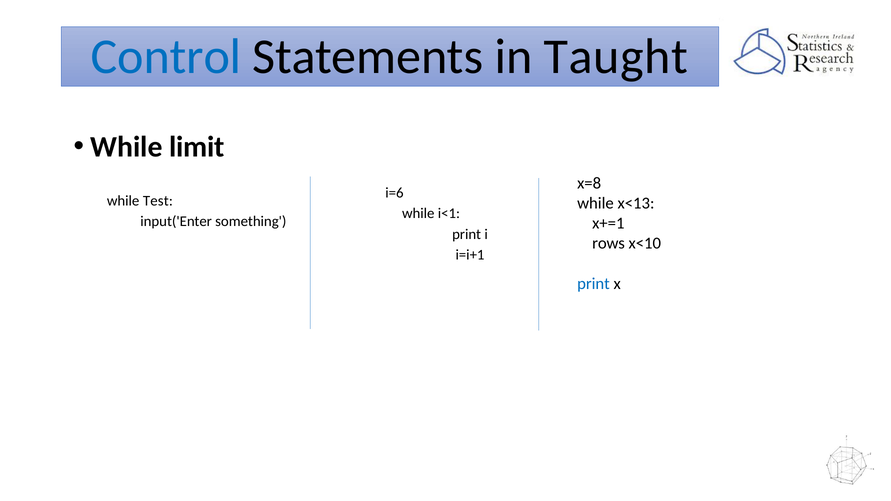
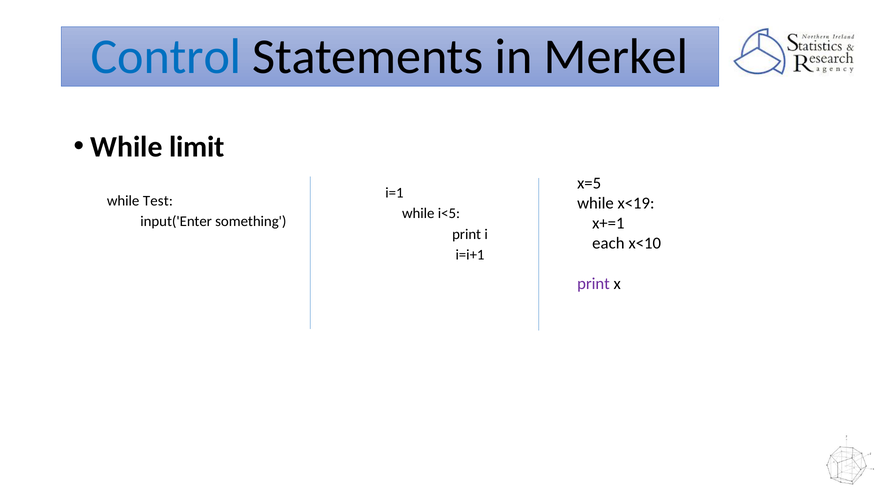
Taught: Taught -> Merkel (616, 57)
x=8: x=8 -> x=5 (589, 183)
i=6: i=6 -> i=1 (394, 193)
x<13: x<13 -> x<19 (636, 203)
i<1: i<1 -> i<5 (449, 214)
rows: rows -> each (608, 243)
print colour: blue -> purple (593, 284)
